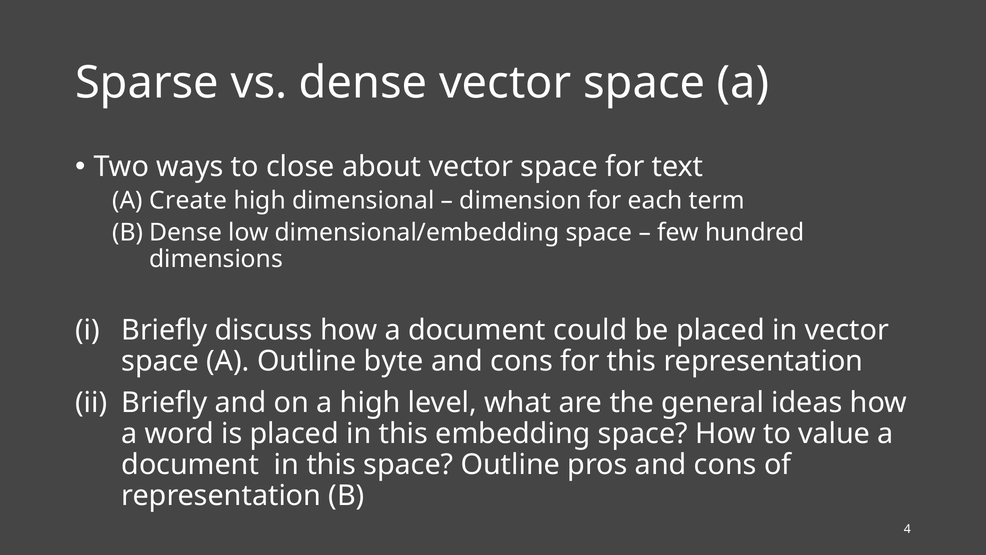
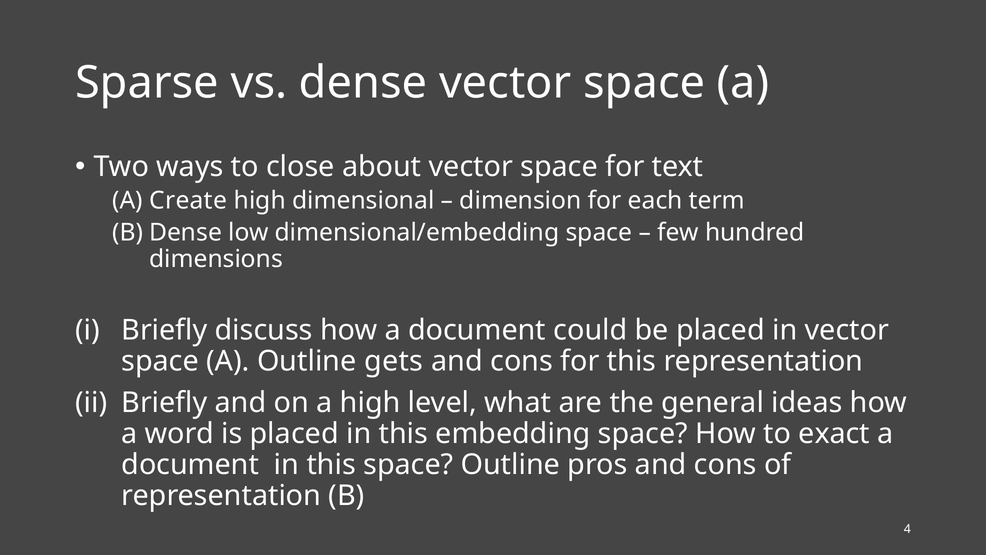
byte: byte -> gets (394, 361)
value: value -> exact (834, 433)
